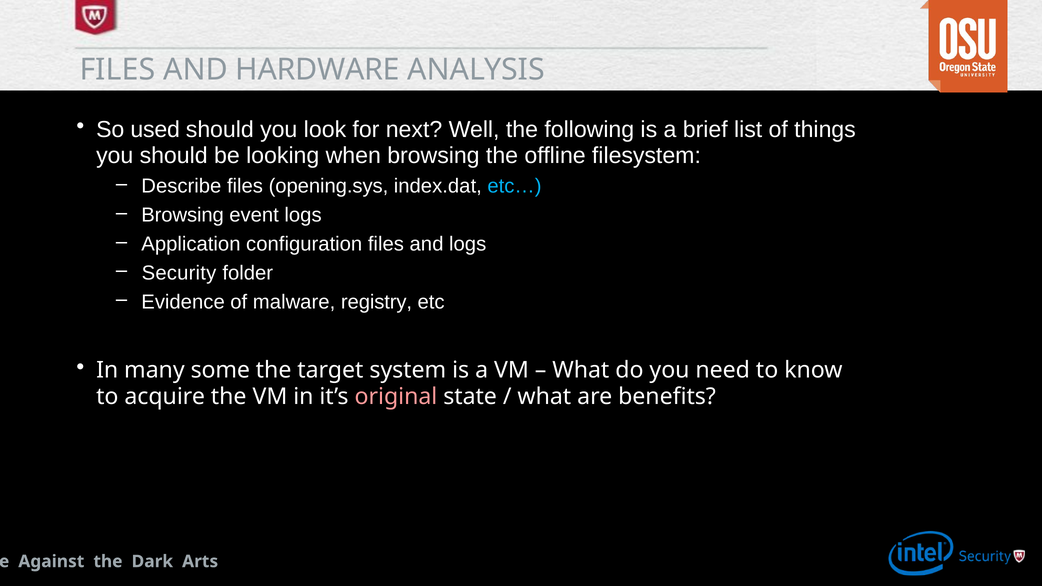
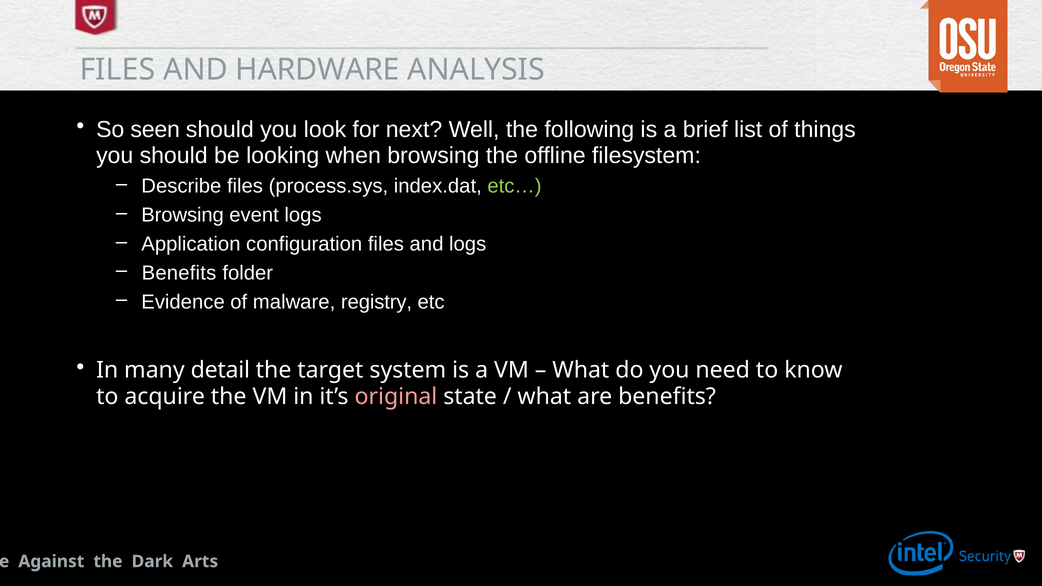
used: used -> seen (155, 129)
opening.sys: opening.sys -> process.sys (328, 186)
etc… colour: light blue -> light green (514, 186)
Security: Security -> Benefits (179, 273)
some: some -> detail (220, 370)
